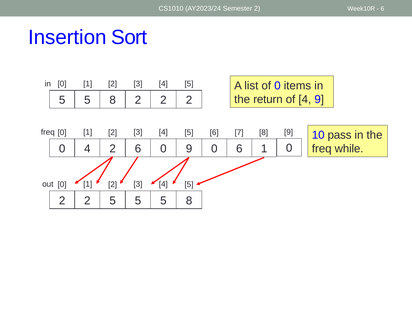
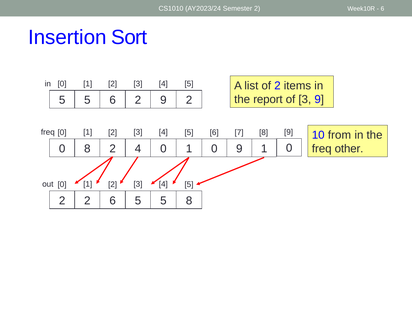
of 0: 0 -> 2 (277, 86)
return: return -> report (268, 99)
of 4: 4 -> 3 (305, 99)
8: 8 -> 6 (113, 100)
2: 2 -> 9 (163, 100)
pass: pass -> from (339, 135)
0 4: 4 -> 8 (87, 149)
2 6: 6 -> 4 (138, 149)
9: 9 -> 1 (189, 149)
6: 6 -> 9 (239, 149)
while: while -> other (349, 149)
2 5: 5 -> 6 (113, 201)
